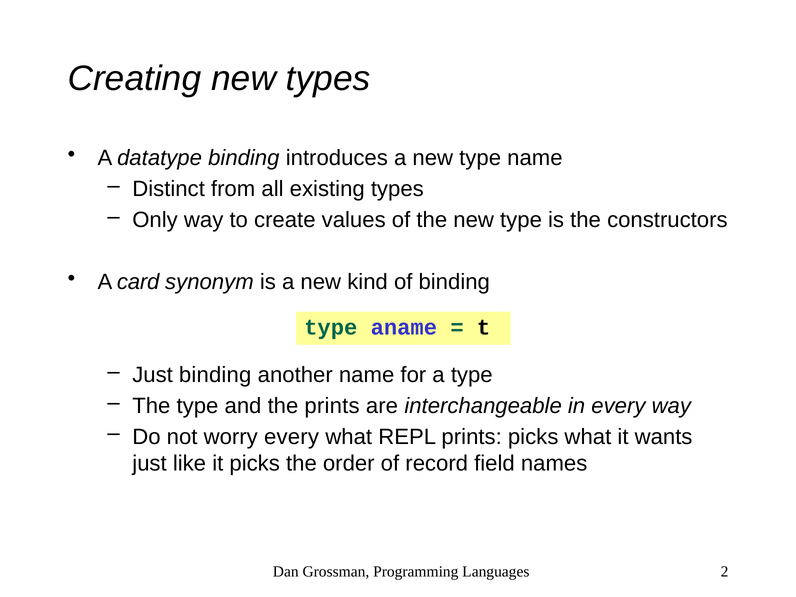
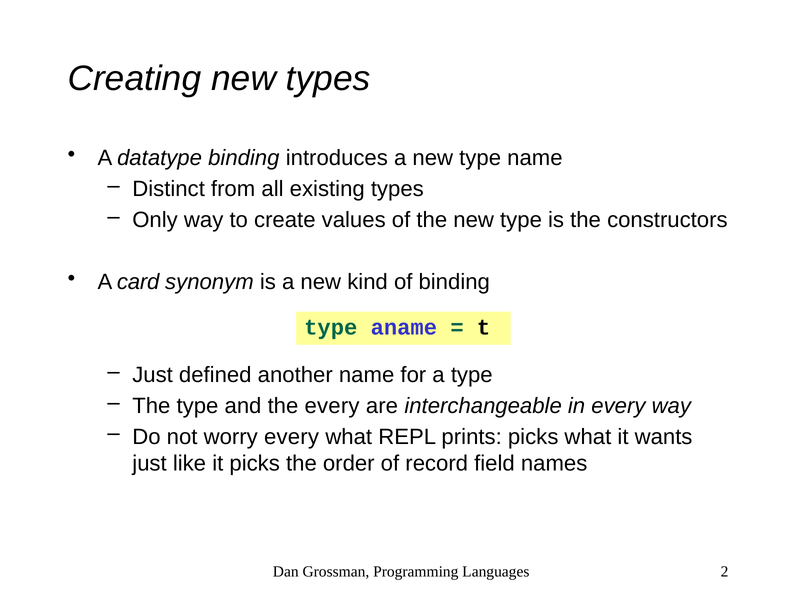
Just binding: binding -> defined (215, 375)
the prints: prints -> every (332, 406)
